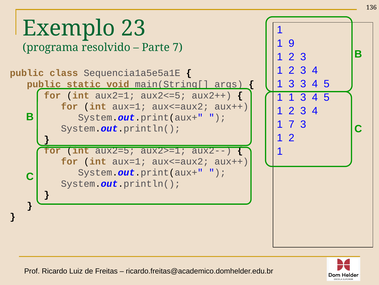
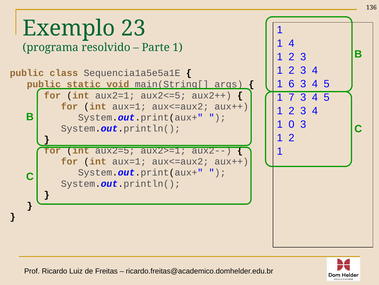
1 9: 9 -> 4 (291, 43)
Parte 7: 7 -> 1 (178, 47)
3: 3 -> 6 (291, 84)
1: 1 -> 7 (291, 97)
1 7: 7 -> 0 (291, 124)
